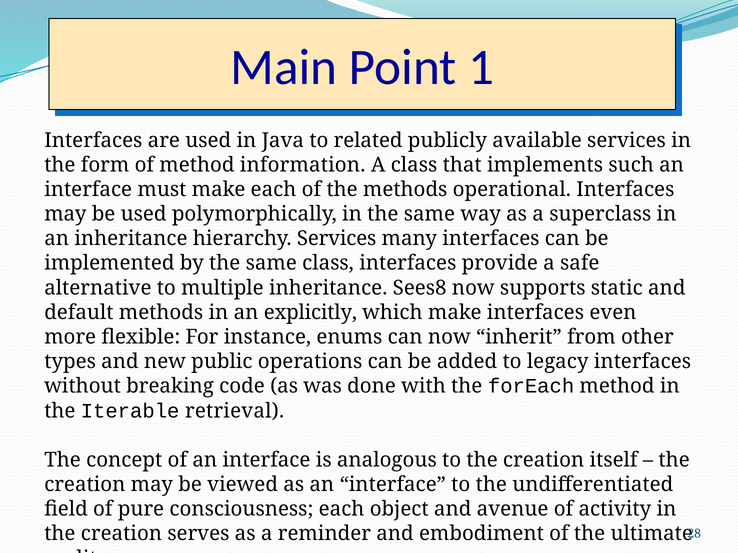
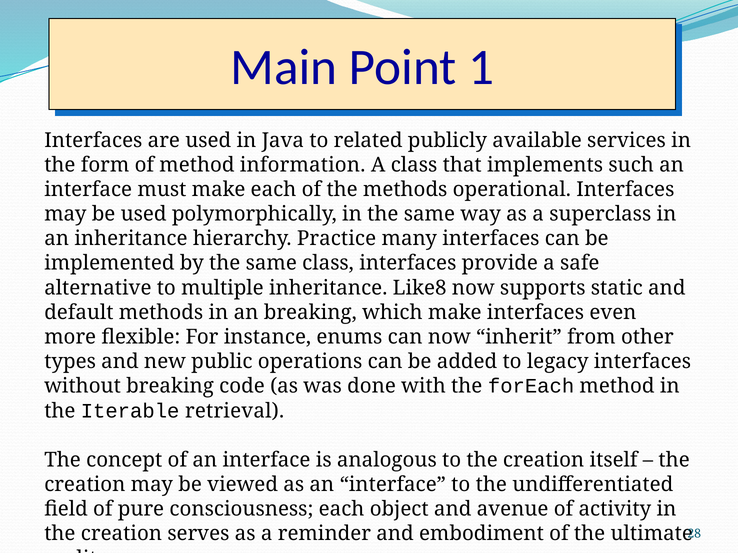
hierarchy Services: Services -> Practice (337, 239)
Sees8: Sees8 -> Like8 (420, 288)
an explicitly: explicitly -> breaking (310, 313)
